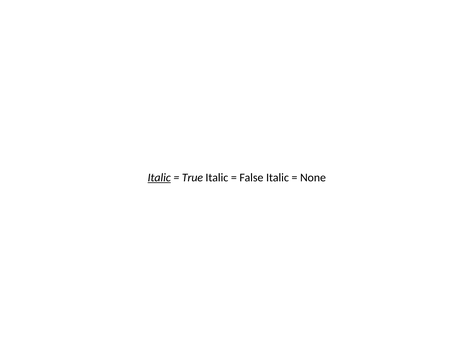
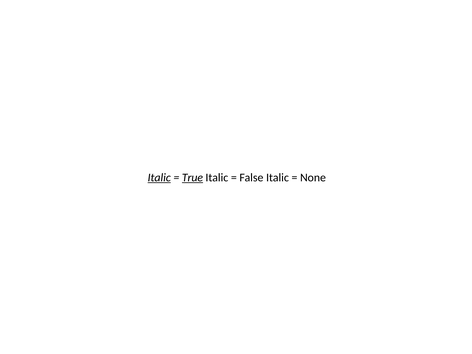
True underline: none -> present (192, 178)
